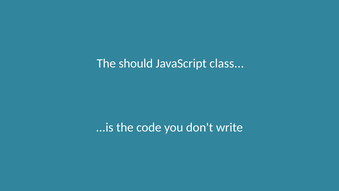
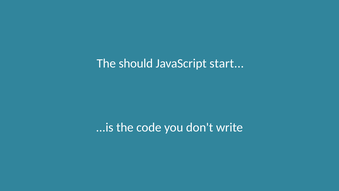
class: class -> start (227, 63)
